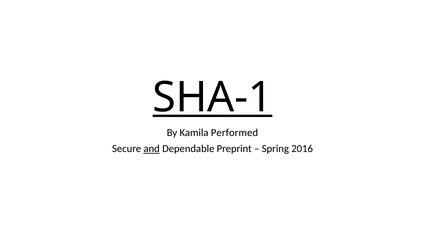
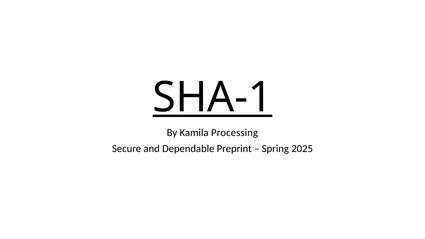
Performed: Performed -> Processing (235, 133)
and underline: present -> none (152, 149)
2016: 2016 -> 2025 (302, 149)
